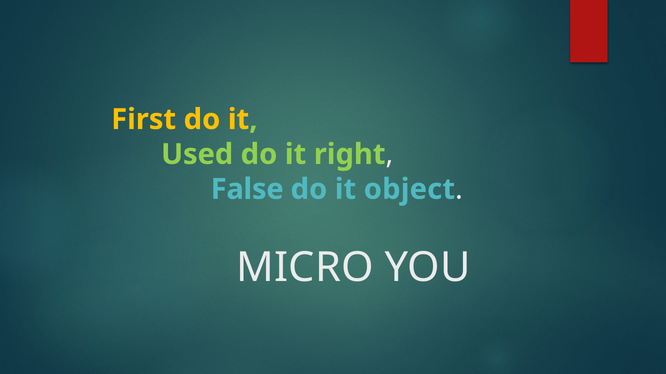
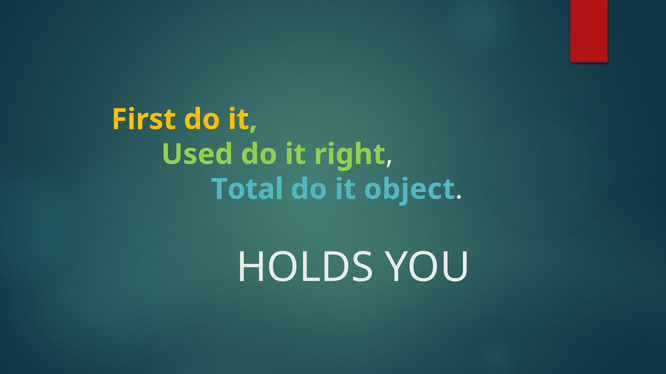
False: False -> Total (247, 190)
MICRO: MICRO -> HOLDS (305, 268)
